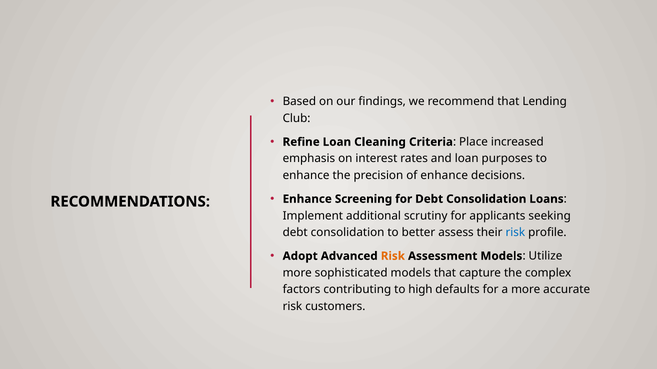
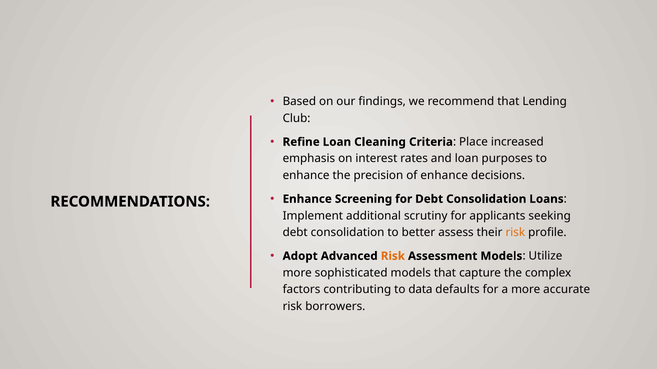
risk colour: blue -> orange (515, 233)
high: high -> data (420, 290)
customers: customers -> borrowers (335, 307)
